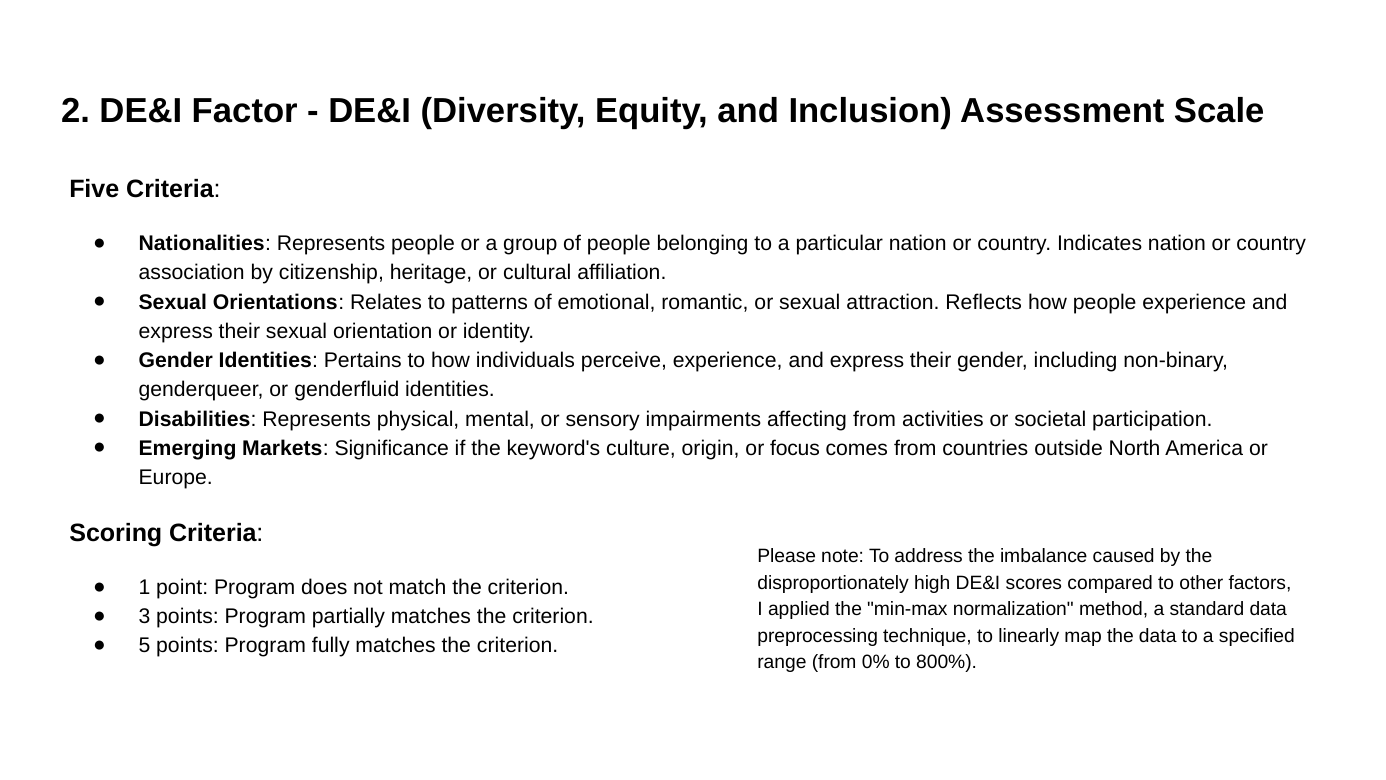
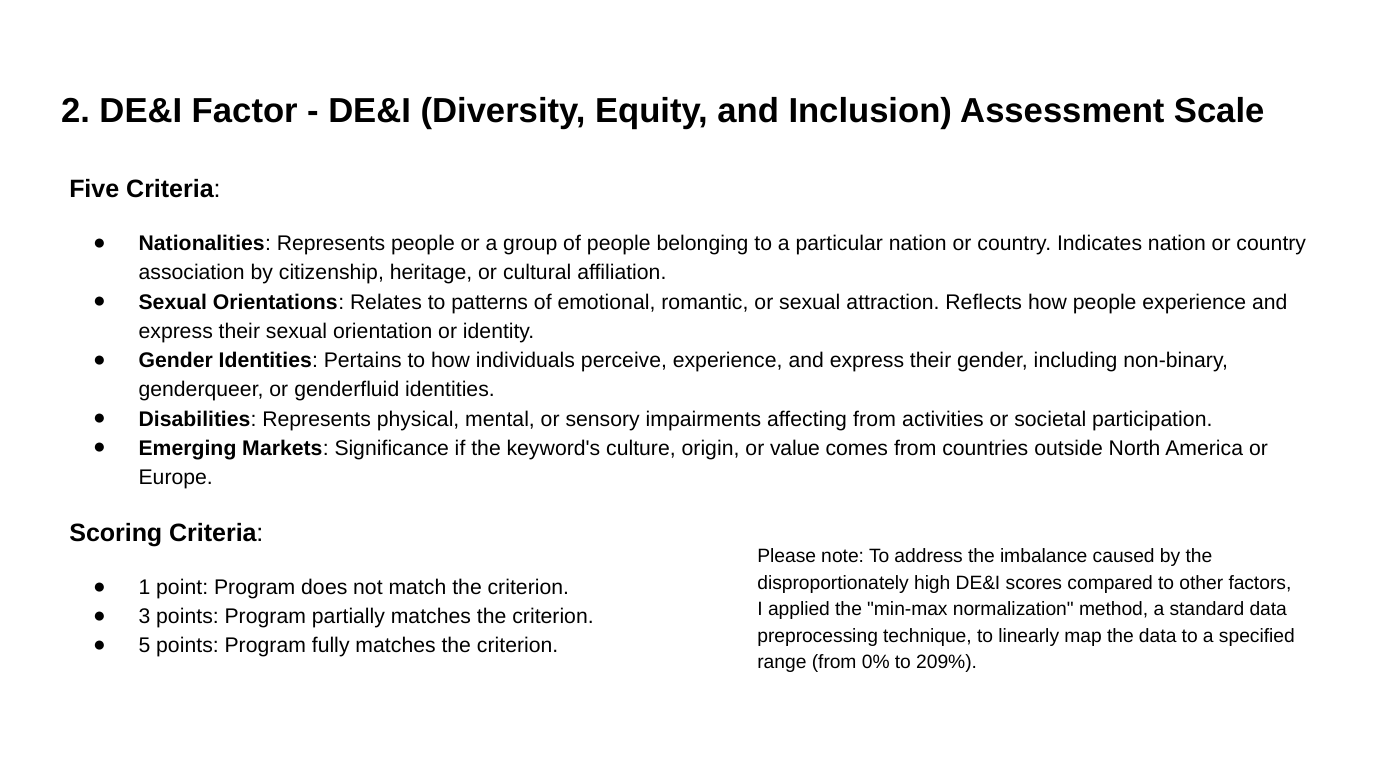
focus: focus -> value (795, 448)
800%: 800% -> 209% (947, 662)
